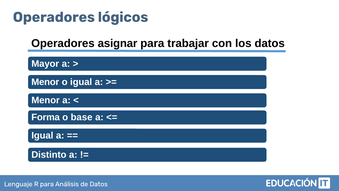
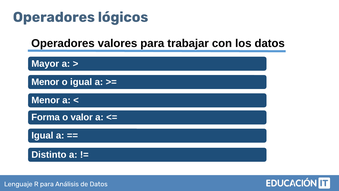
asignar: asignar -> valores (118, 43)
base: base -> valor (82, 117)
